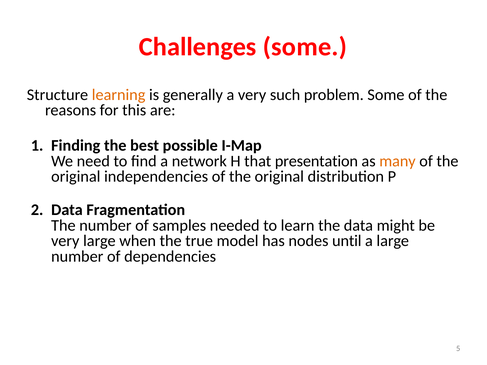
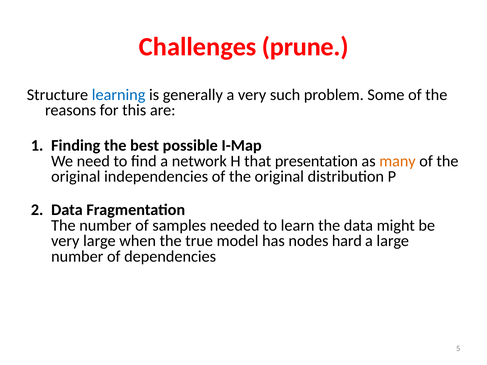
Challenges some: some -> prune (305, 47)
learning colour: orange -> blue (119, 95)
until: until -> hard (347, 241)
